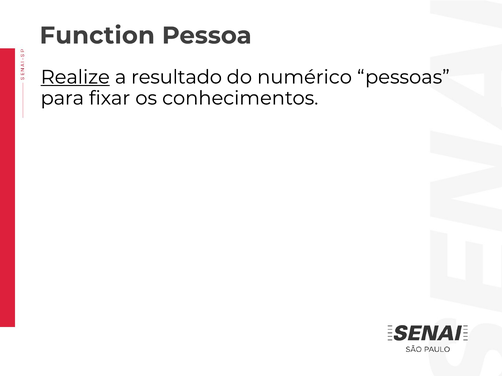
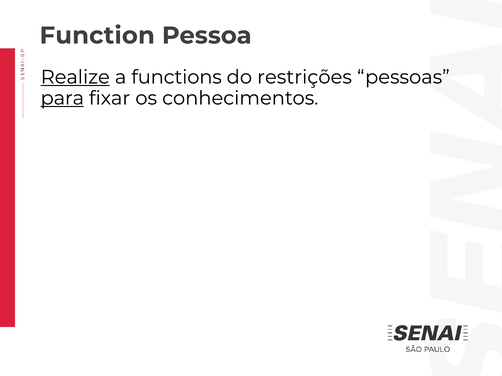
resultado: resultado -> functions (177, 77)
numérico: numérico -> restrições (305, 77)
para underline: none -> present (62, 98)
